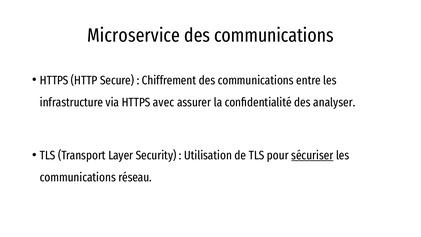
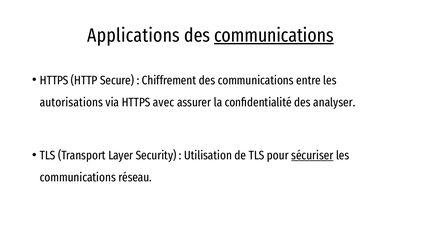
Microservice: Microservice -> Applications (134, 35)
communications underline: none -> present (274, 35)
infrastructure: infrastructure -> autorisations (71, 102)
